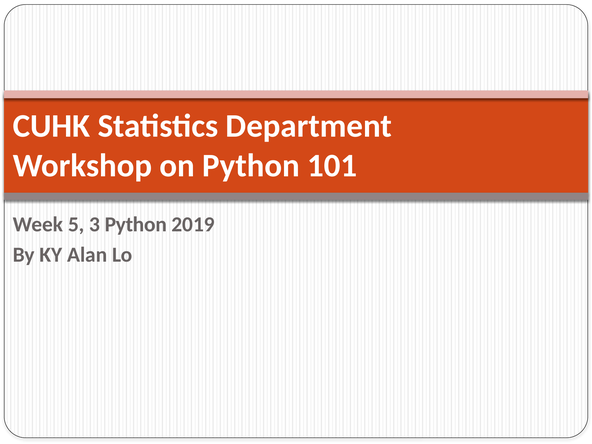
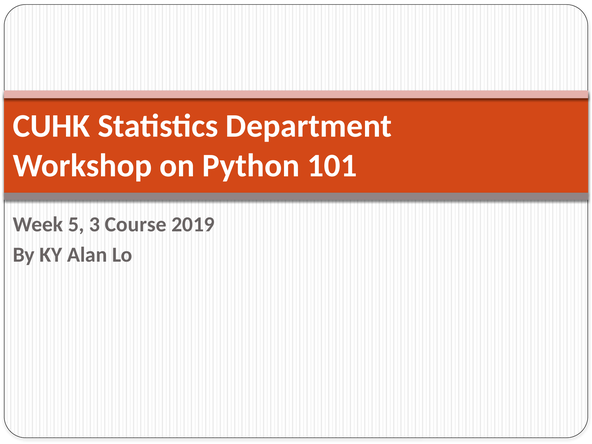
3 Python: Python -> Course (136, 224)
